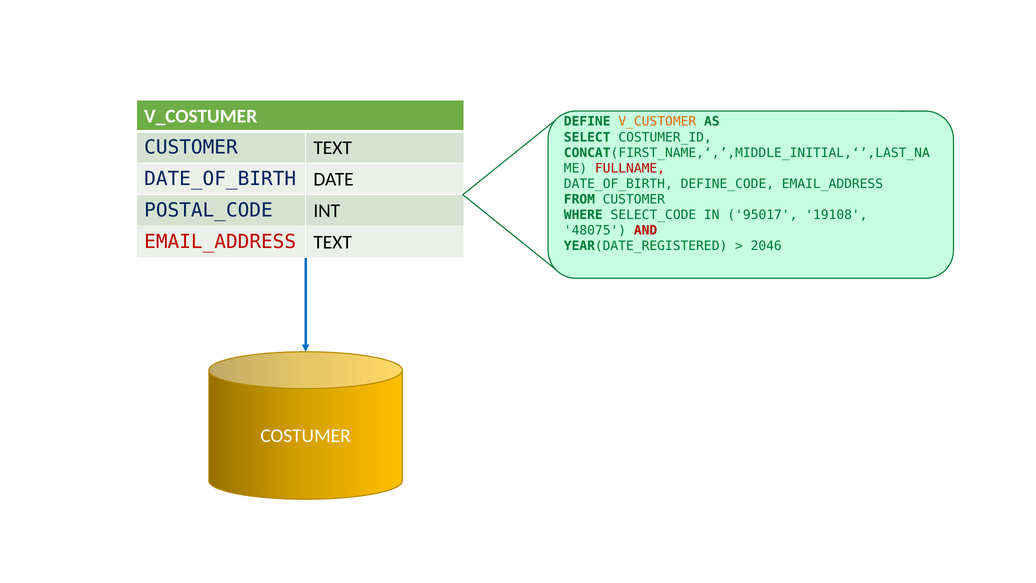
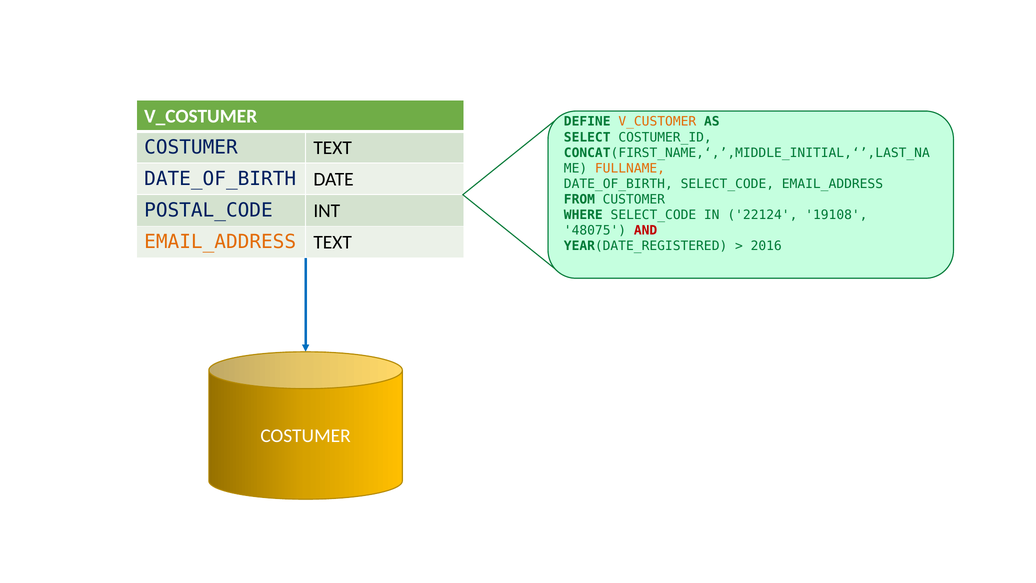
CUSTOMER: CUSTOMER -> COSTUMER (191, 147)
FULLNAME colour: red -> orange (630, 168)
DATE_OF_BIRTH DEFINE_CODE: DEFINE_CODE -> SELECT_CODE (727, 184)
95017: 95017 -> 22124 (762, 215)
EMAIL_ADDRESS colour: red -> orange (220, 242)
2046: 2046 -> 2016 (766, 246)
